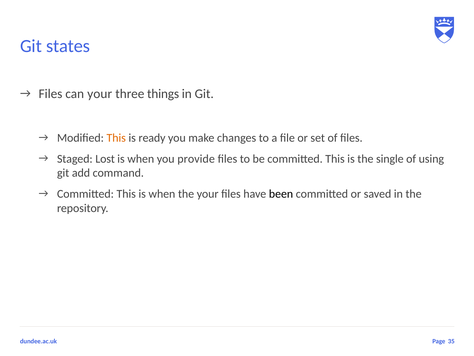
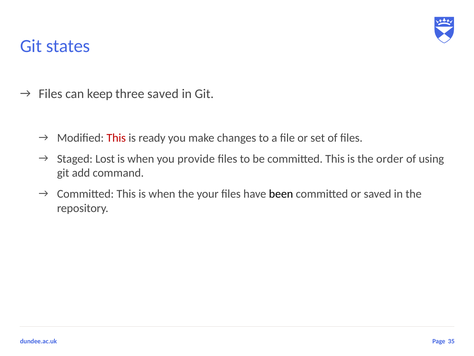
can your: your -> keep (100, 94)
three things: things -> saved (163, 94)
This colour: orange -> red (116, 138)
single: single -> order (390, 159)
